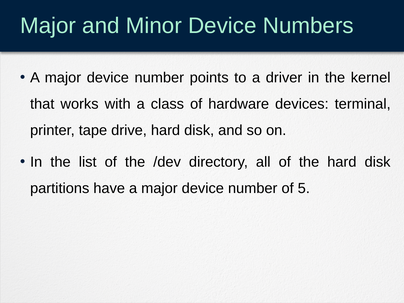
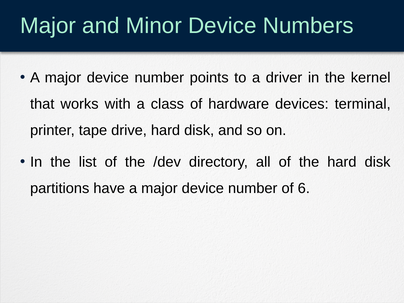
5: 5 -> 6 (304, 188)
